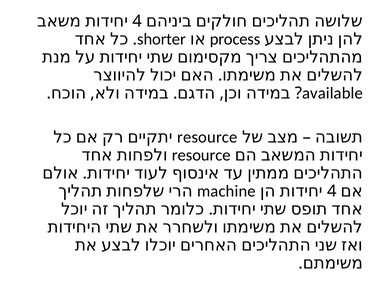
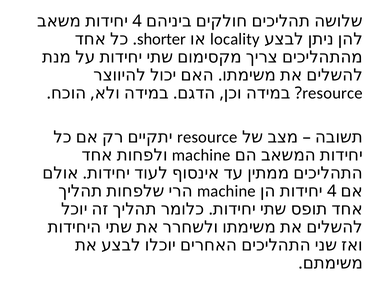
process: process -> locality (235, 39)
available: available -> resource (332, 93)
resource: resource -> machine (201, 155)
